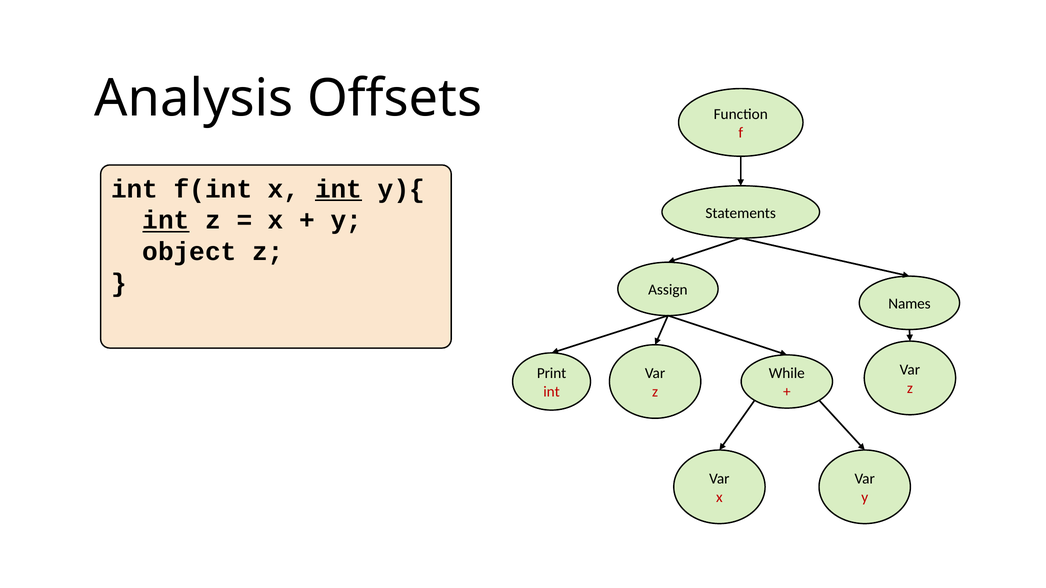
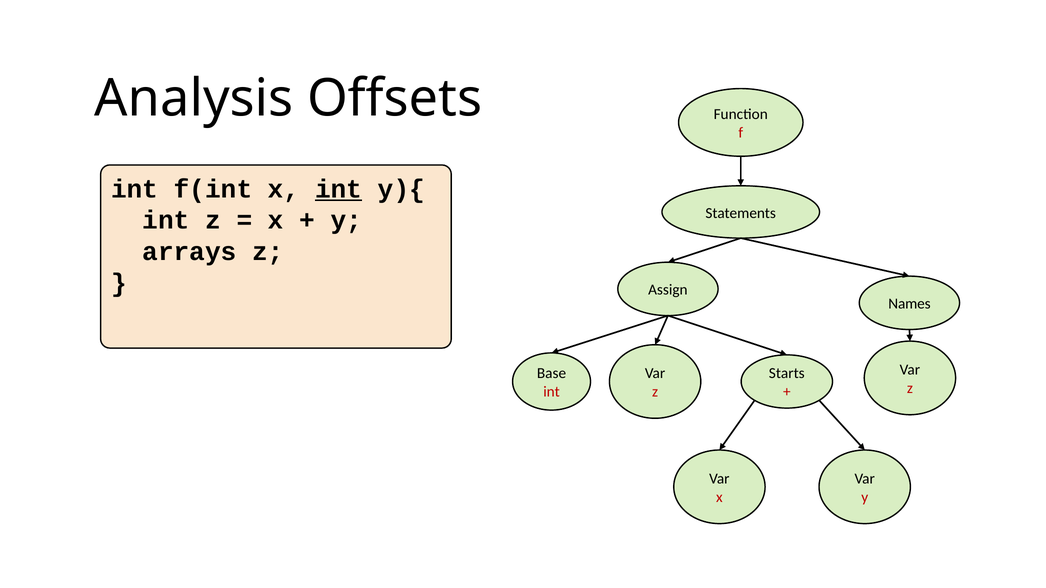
int underline: present -> none (166, 221)
object: object -> arrays (189, 252)
Print: Print -> Base (552, 374)
While: While -> Starts (787, 374)
